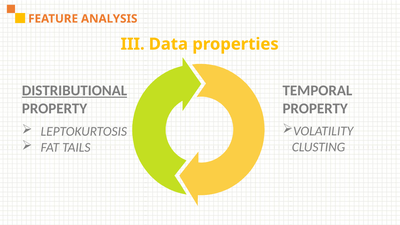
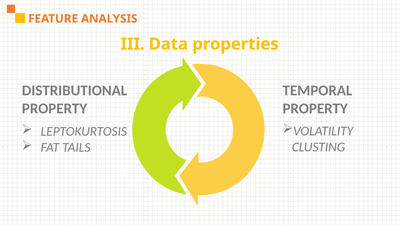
DISTRIBUTIONAL underline: present -> none (75, 91)
